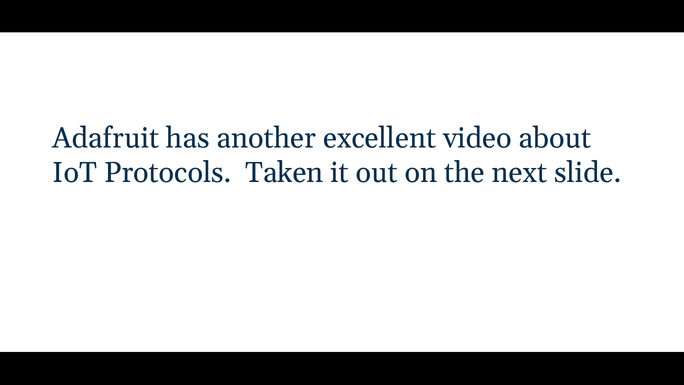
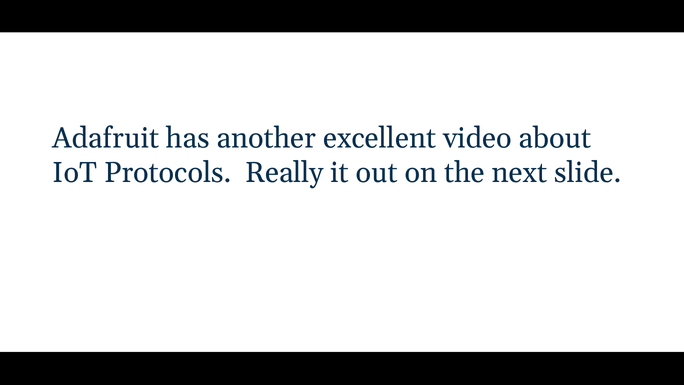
Taken: Taken -> Really (285, 173)
